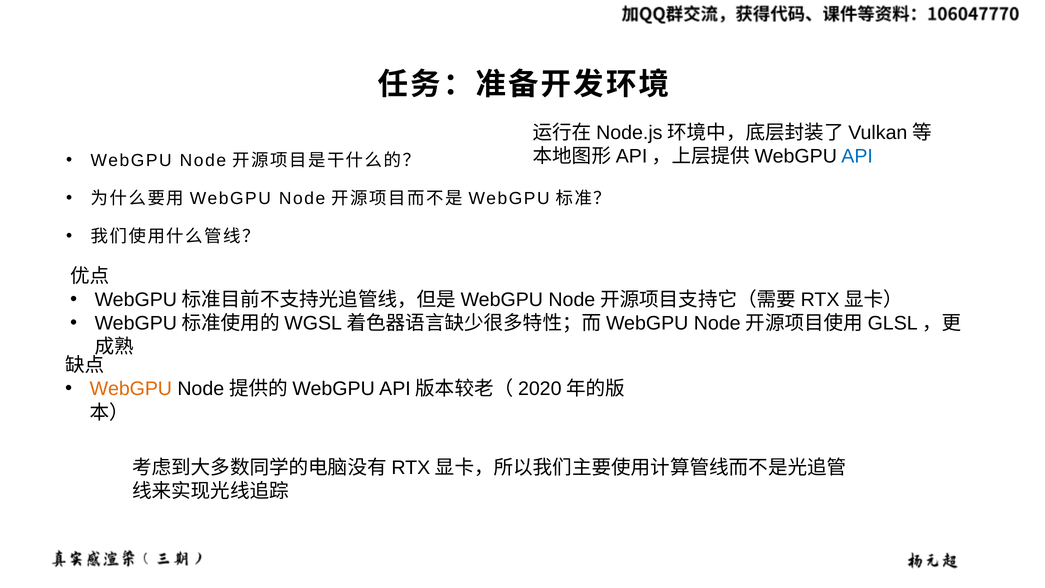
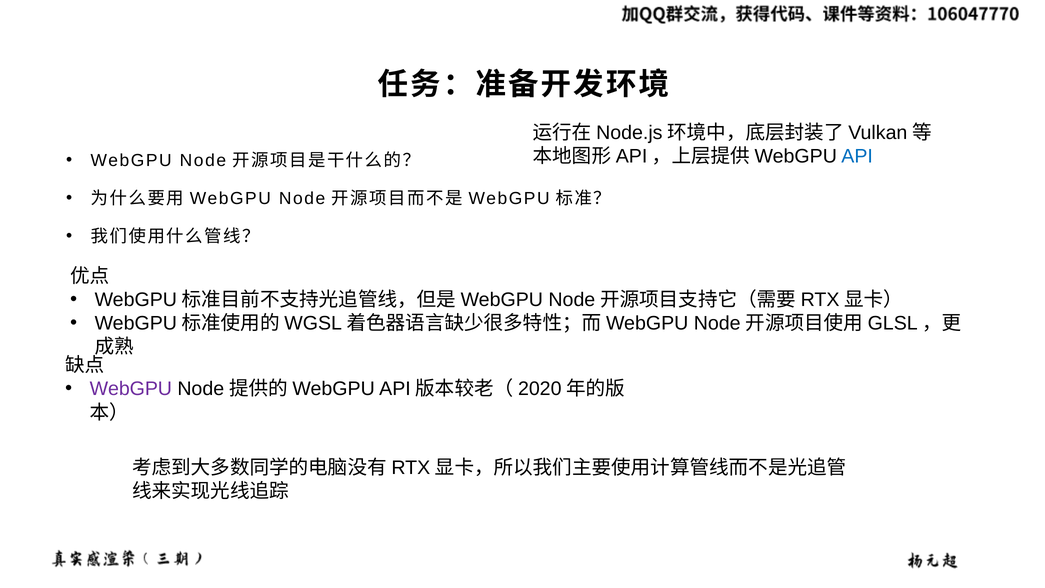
WebGPU colour: orange -> purple (131, 389)
